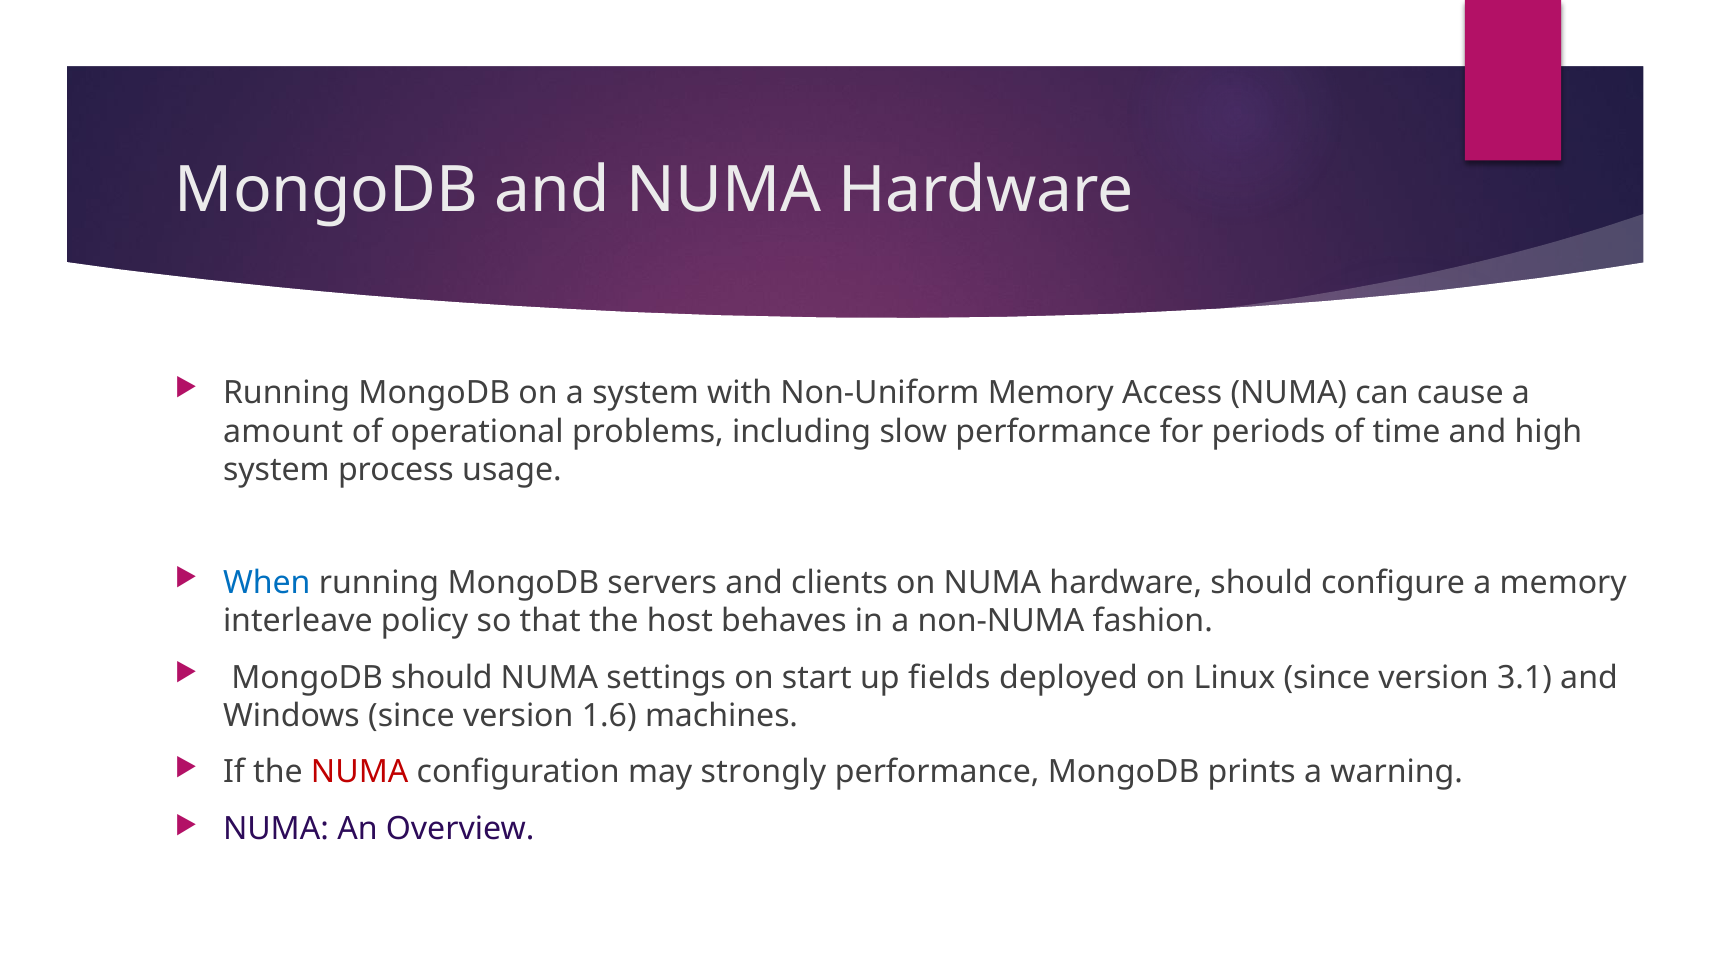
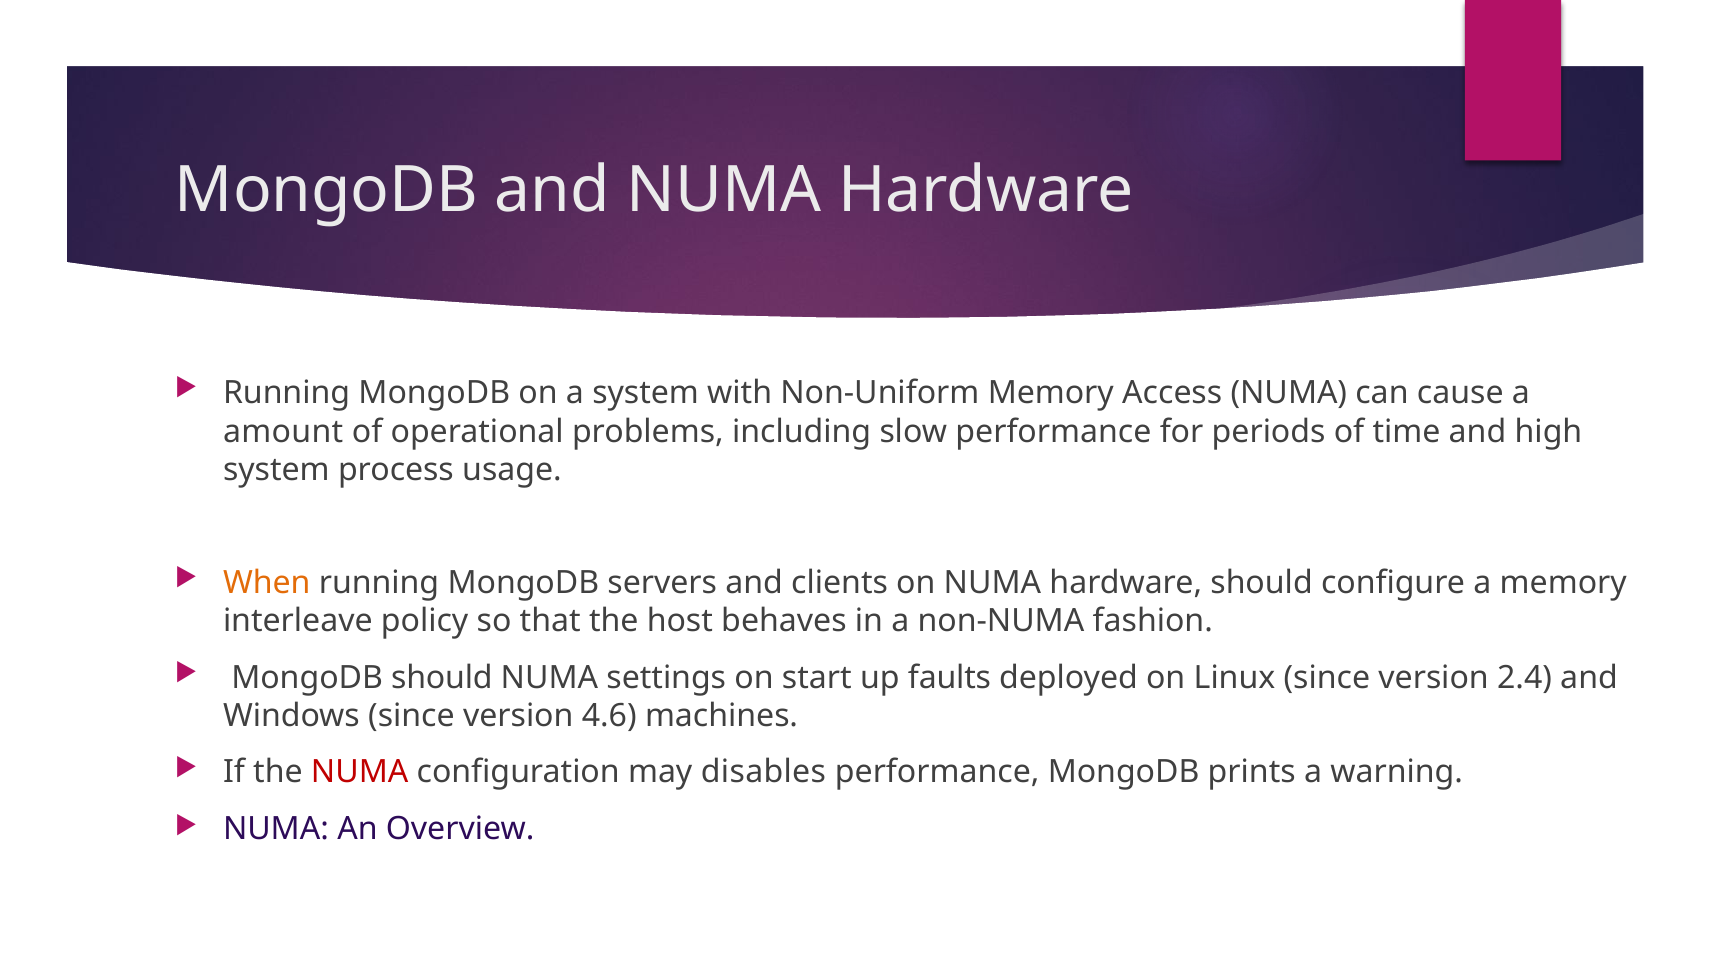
When colour: blue -> orange (267, 583)
fields: fields -> faults (950, 678)
3.1: 3.1 -> 2.4 (1525, 678)
1.6: 1.6 -> 4.6 (609, 716)
strongly: strongly -> disables (763, 773)
